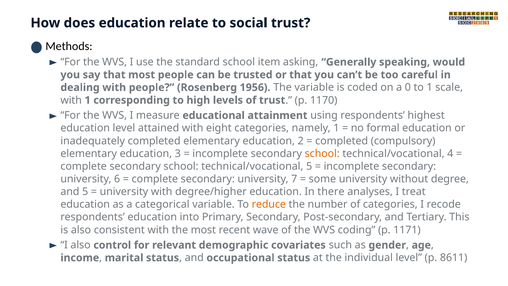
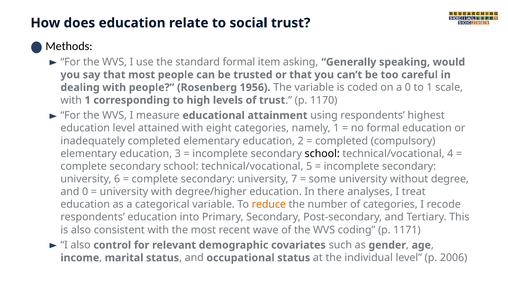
standard school: school -> formal (239, 62)
school colour: orange -> black (322, 153)
and 5: 5 -> 0 (85, 192)
8611: 8611 -> 2006 (454, 258)
